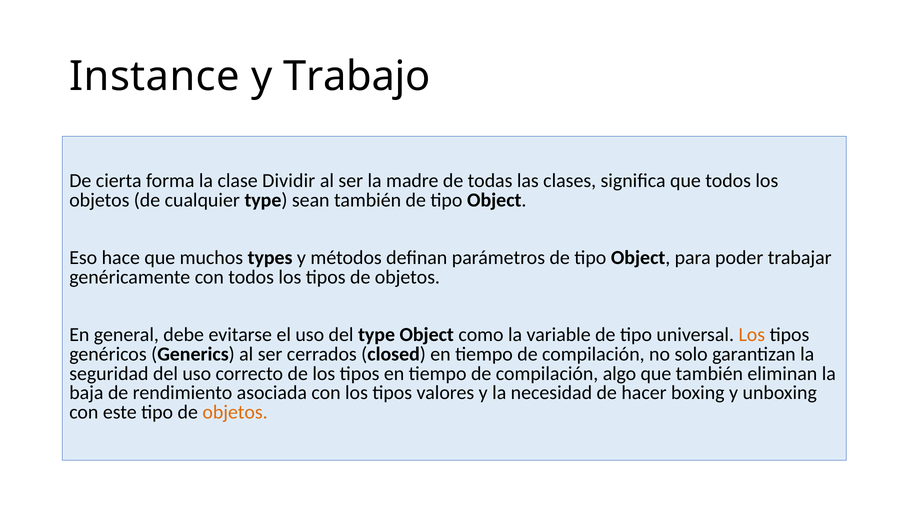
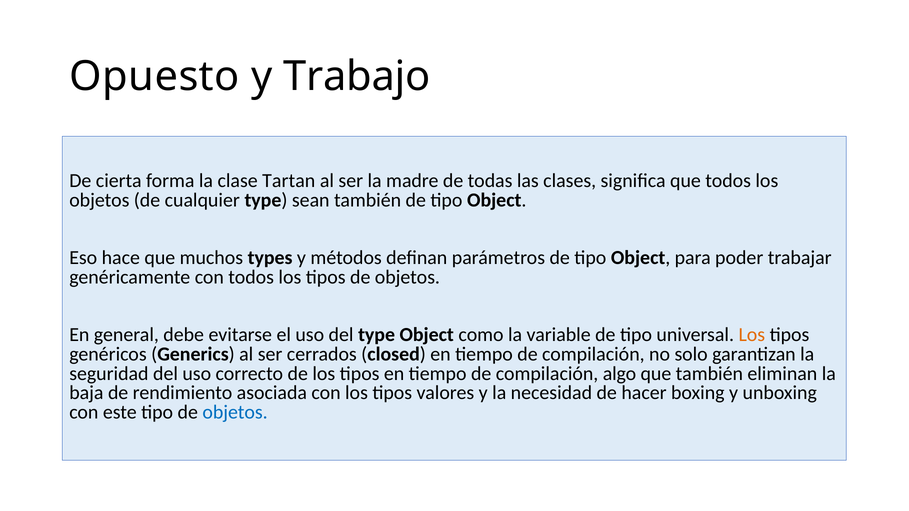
Instance: Instance -> Opuesto (155, 76)
Dividir: Dividir -> Tartan (289, 181)
objetos colour: orange -> blue (235, 412)
